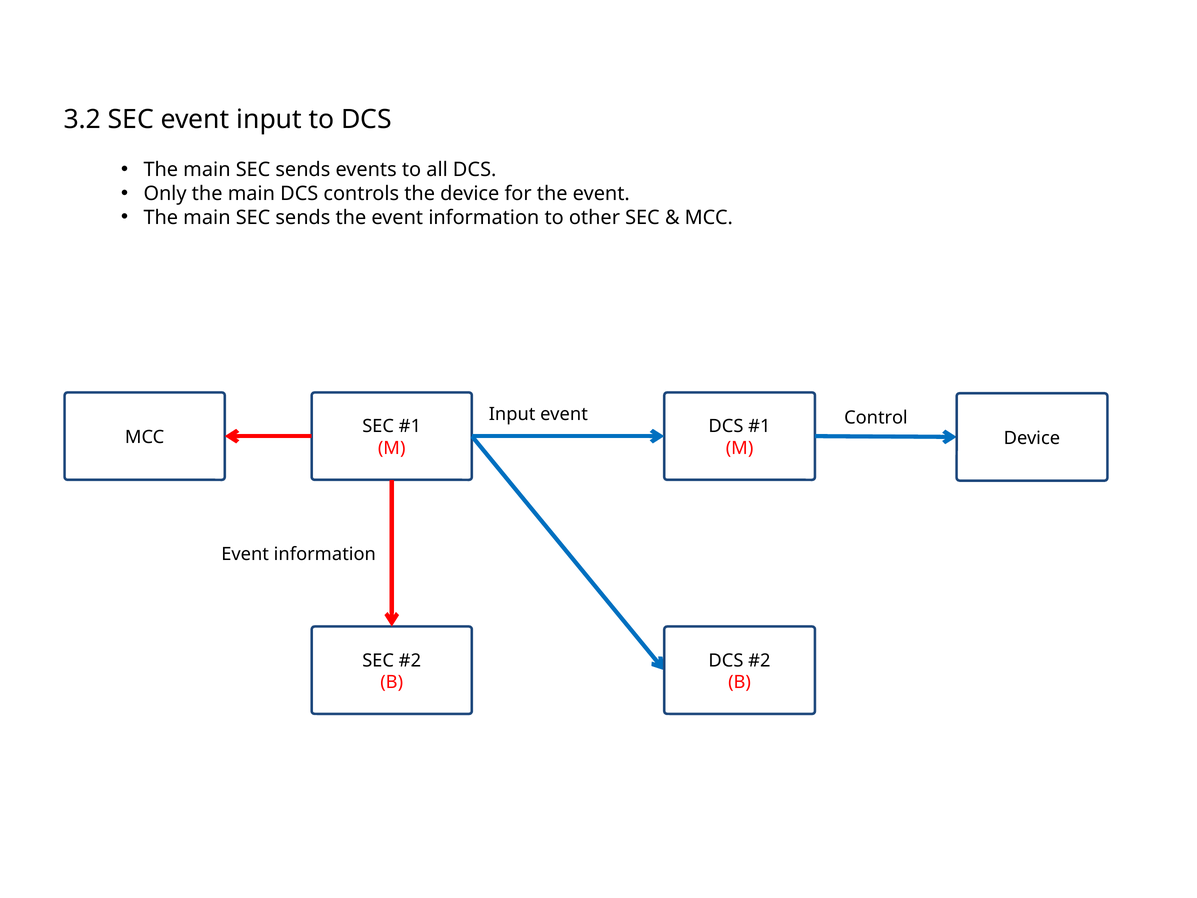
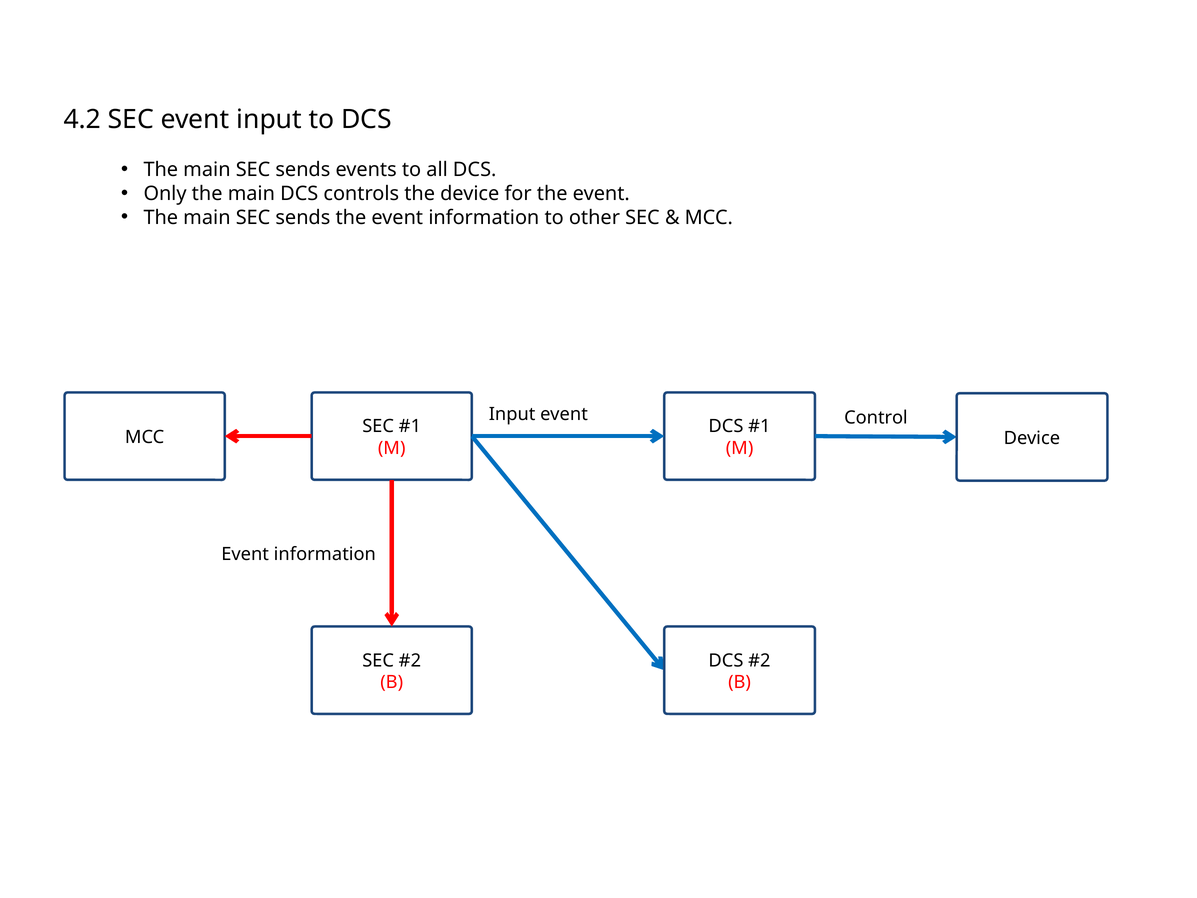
3.2: 3.2 -> 4.2 (82, 120)
